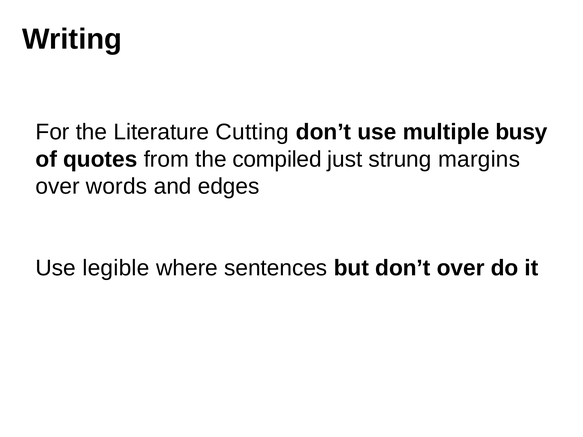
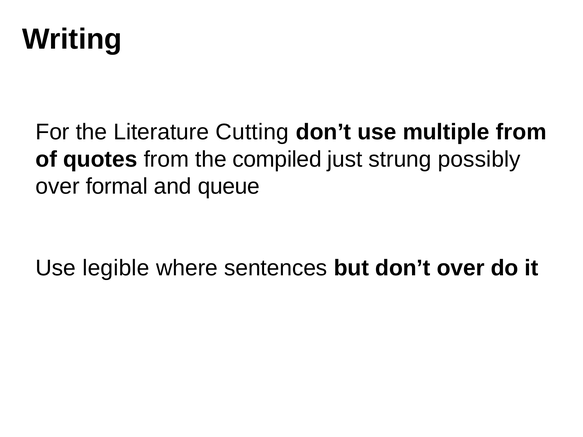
multiple busy: busy -> from (521, 132)
margins: margins -> possibly (479, 159)
words: words -> formal (117, 187)
edges: edges -> queue (229, 187)
